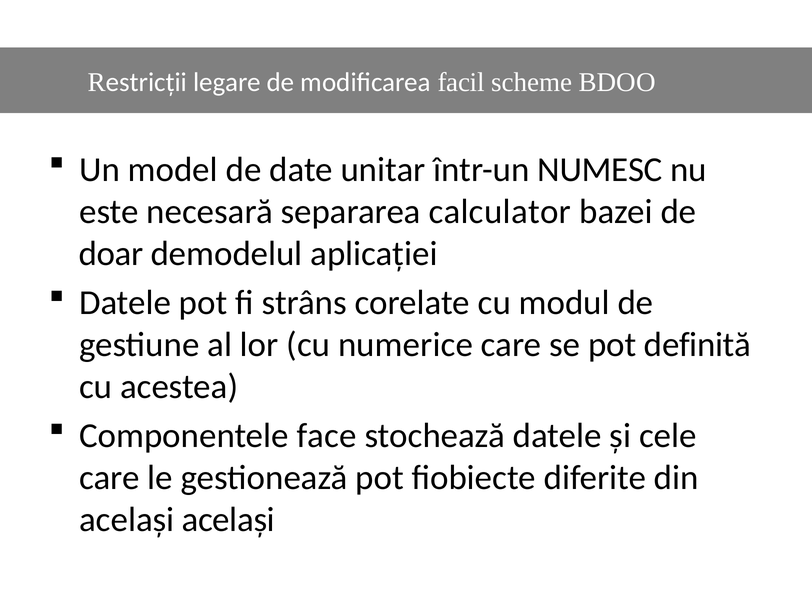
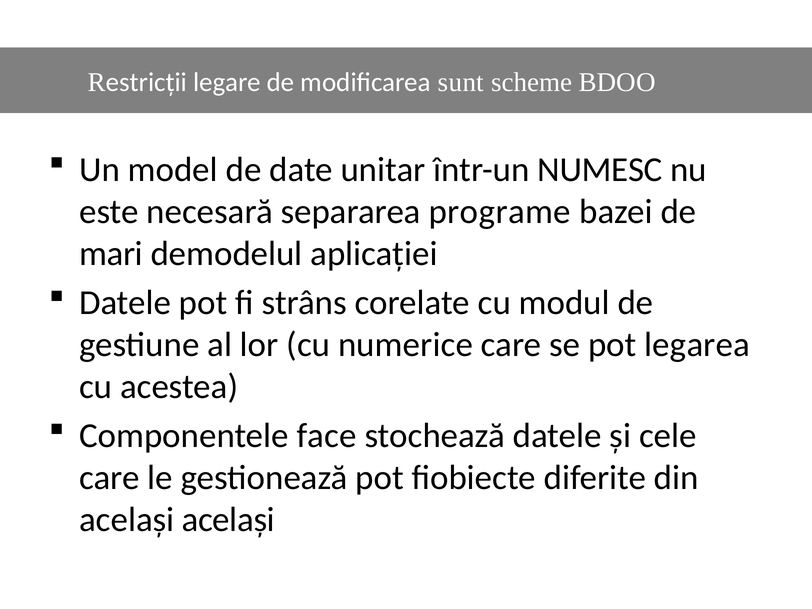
facil: facil -> sunt (461, 82)
calculator: calculator -> programe (500, 212)
doar: doar -> mari (111, 254)
definită: definită -> legarea (697, 345)
